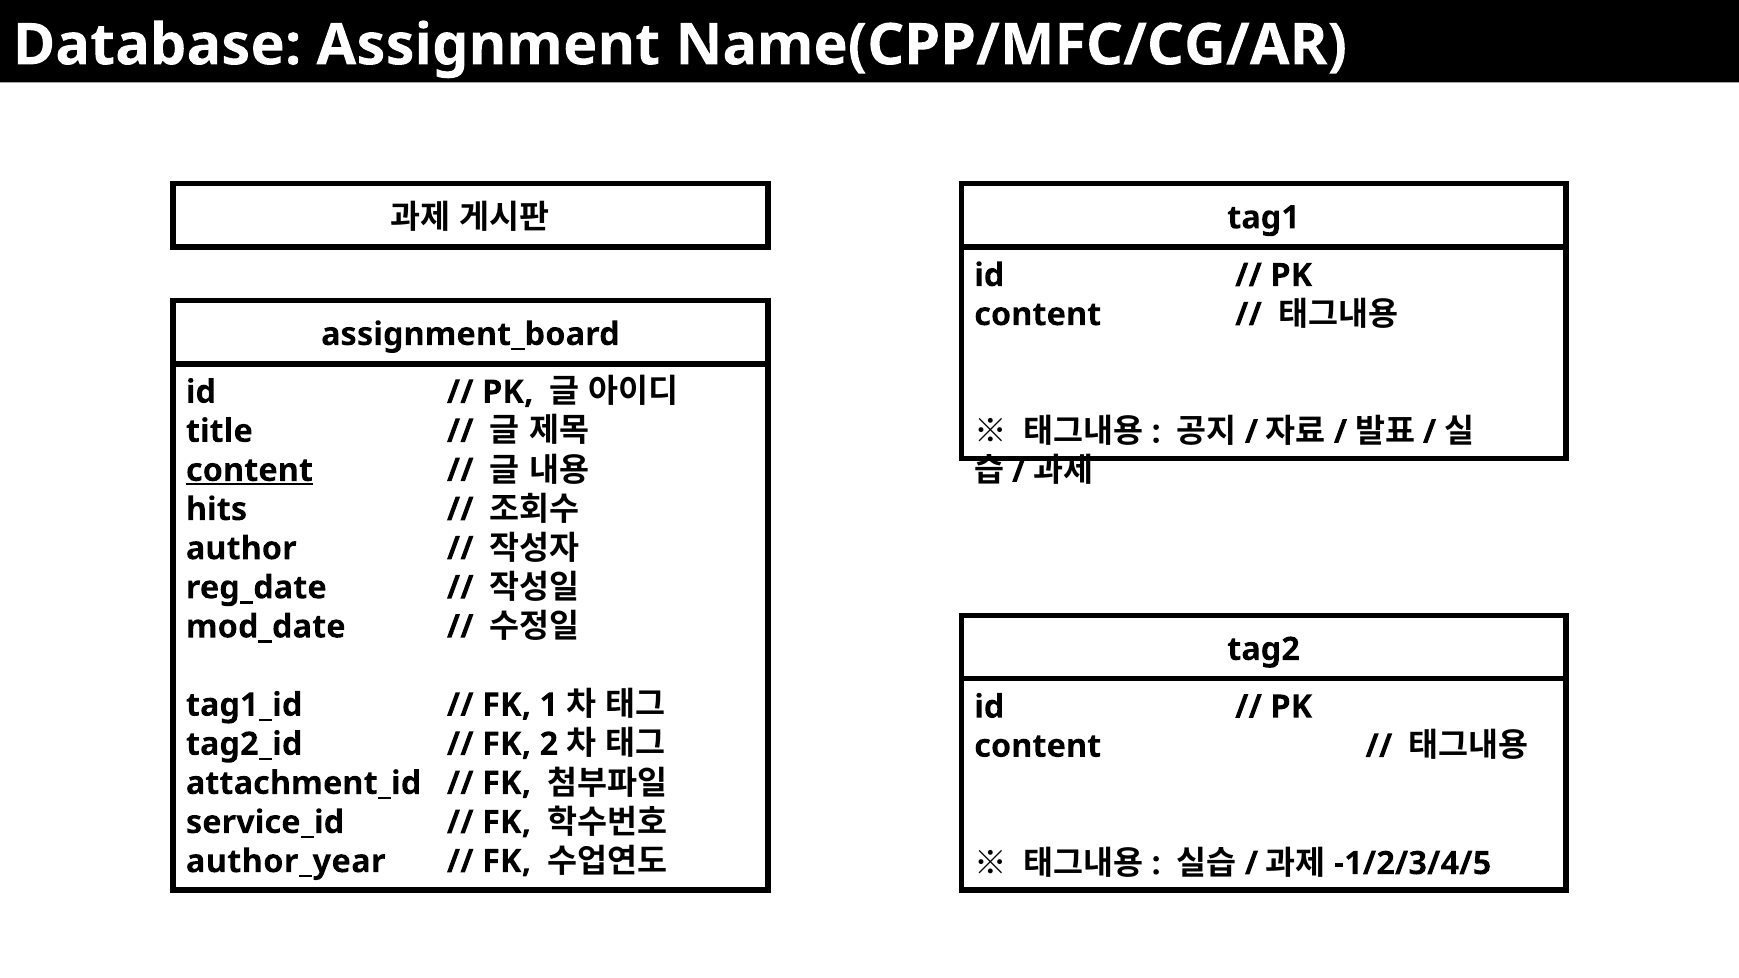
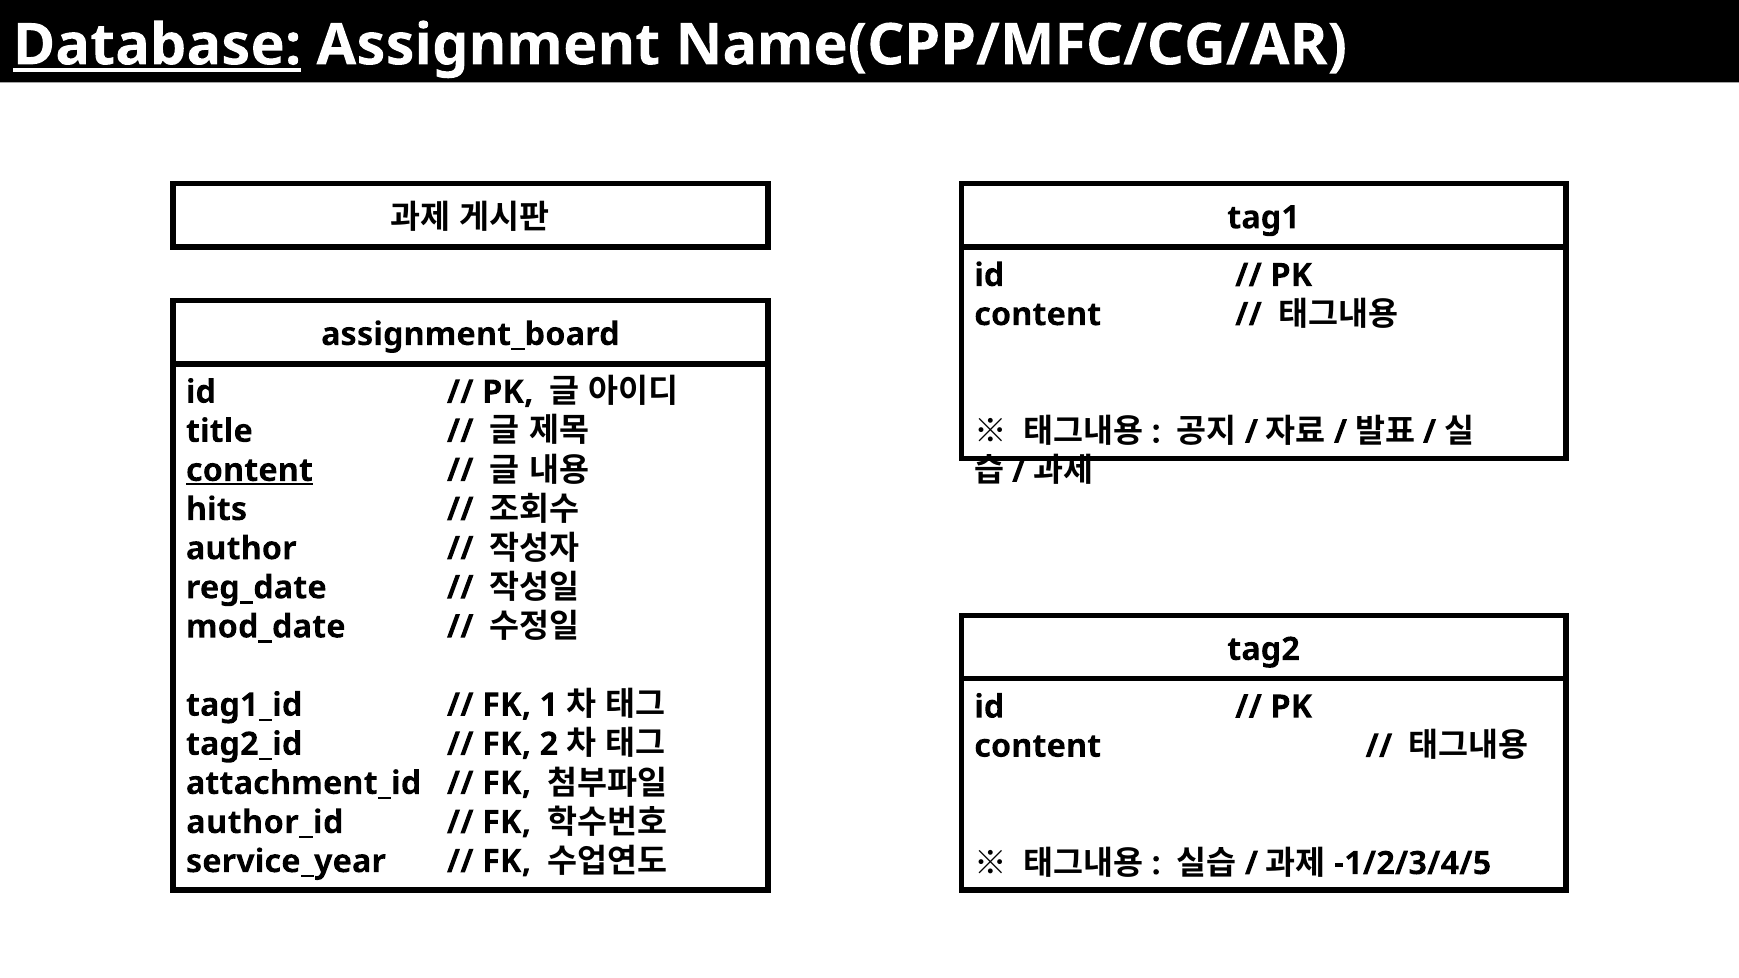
Database underline: none -> present (157, 45)
service_id: service_id -> author_id (265, 823)
author_year: author_year -> service_year (286, 862)
